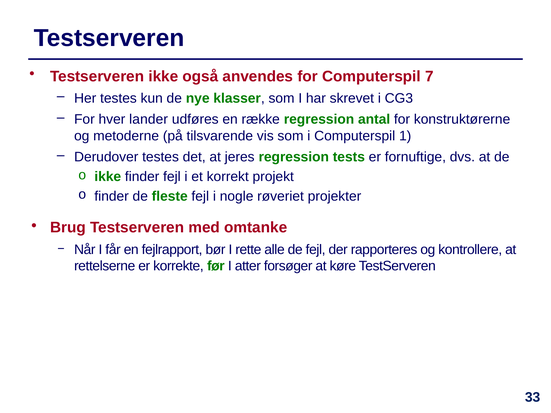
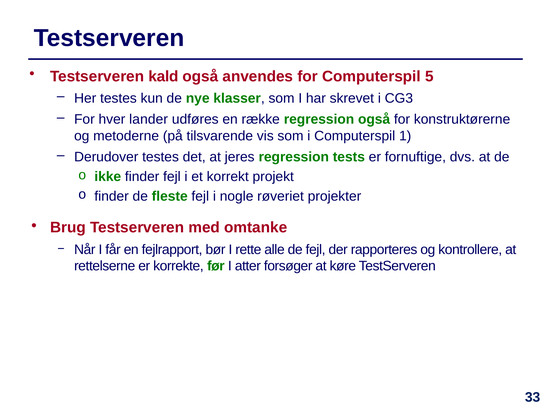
Testserveren ikke: ikke -> kald (163, 76)
7: 7 -> 5 (429, 76)
regression antal: antal -> også (374, 120)
